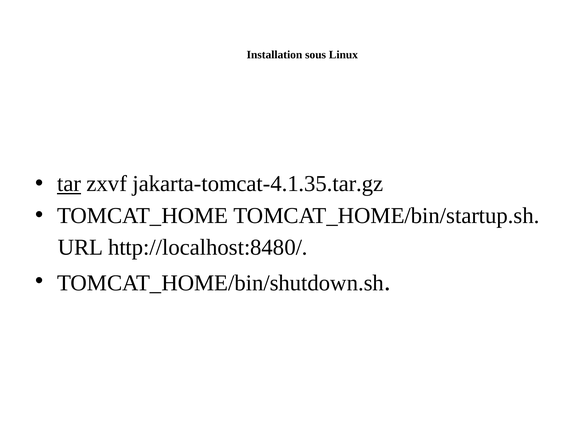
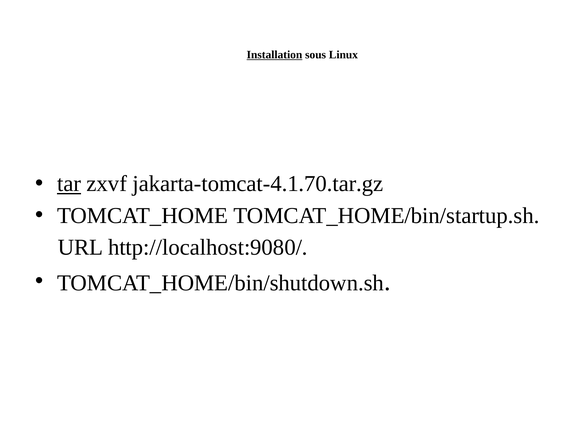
Installation underline: none -> present (274, 55)
jakarta-tomcat-4.1.35.tar.gz: jakarta-tomcat-4.1.35.tar.gz -> jakarta-tomcat-4.1.70.tar.gz (258, 184)
http://localhost:8480/: http://localhost:8480/ -> http://localhost:9080/ (208, 248)
